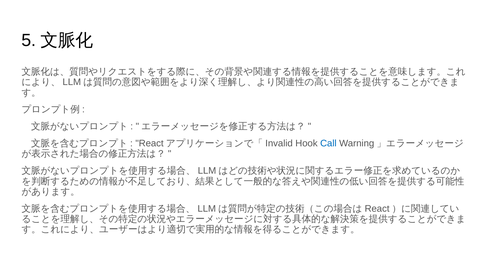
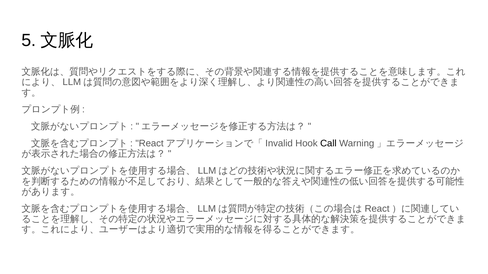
Call colour: blue -> black (328, 144)
